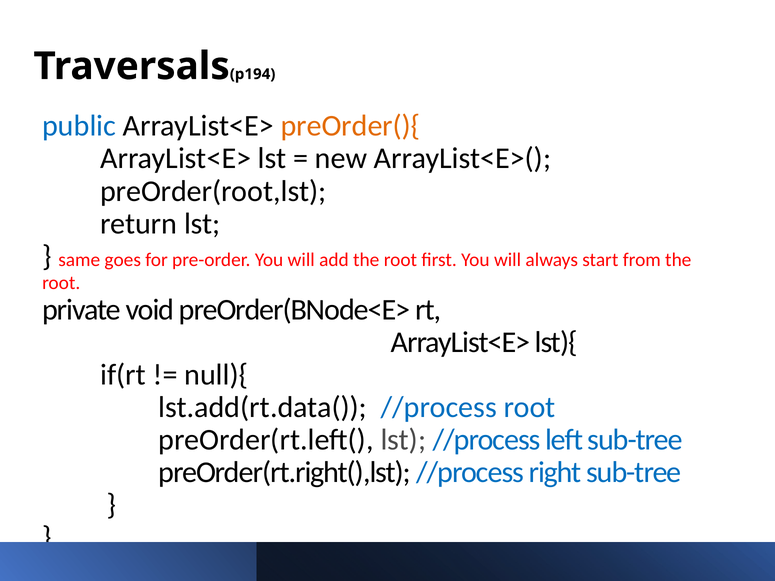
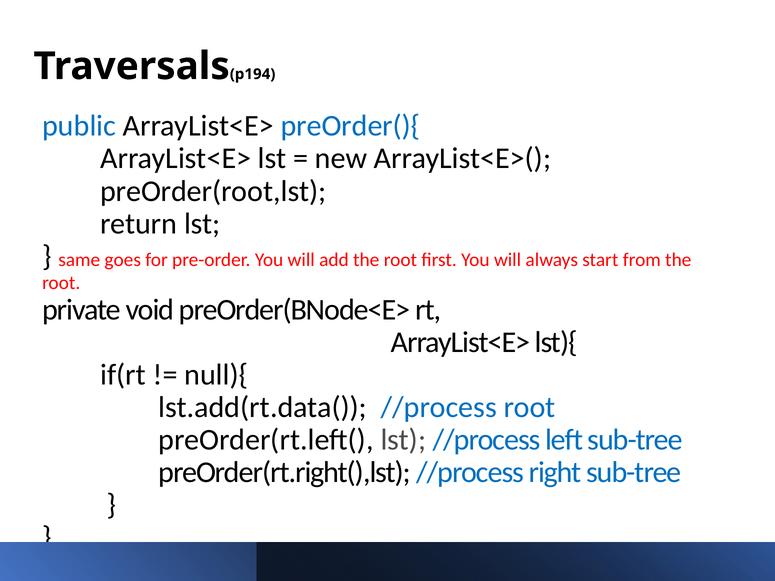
preOrder(){ colour: orange -> blue (350, 126)
